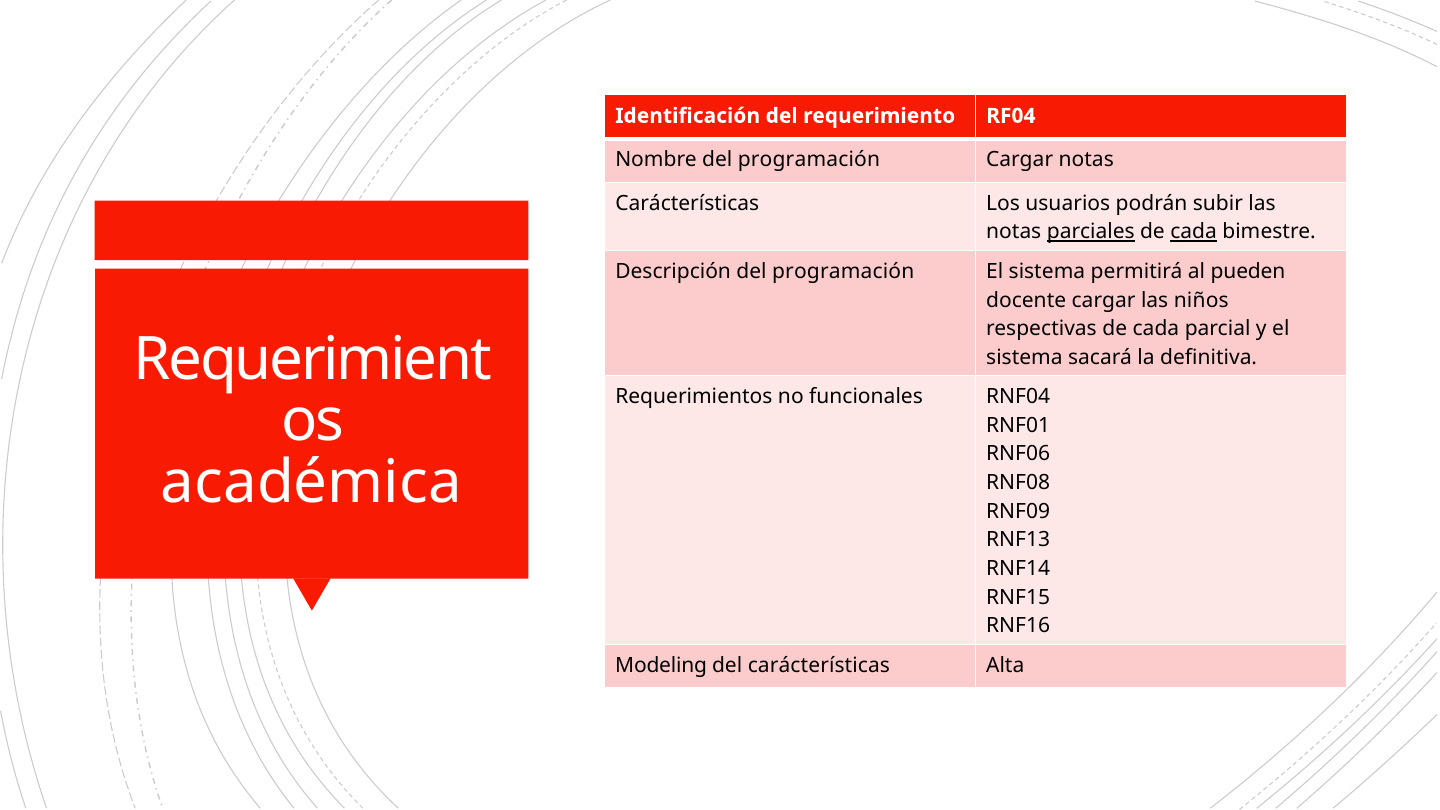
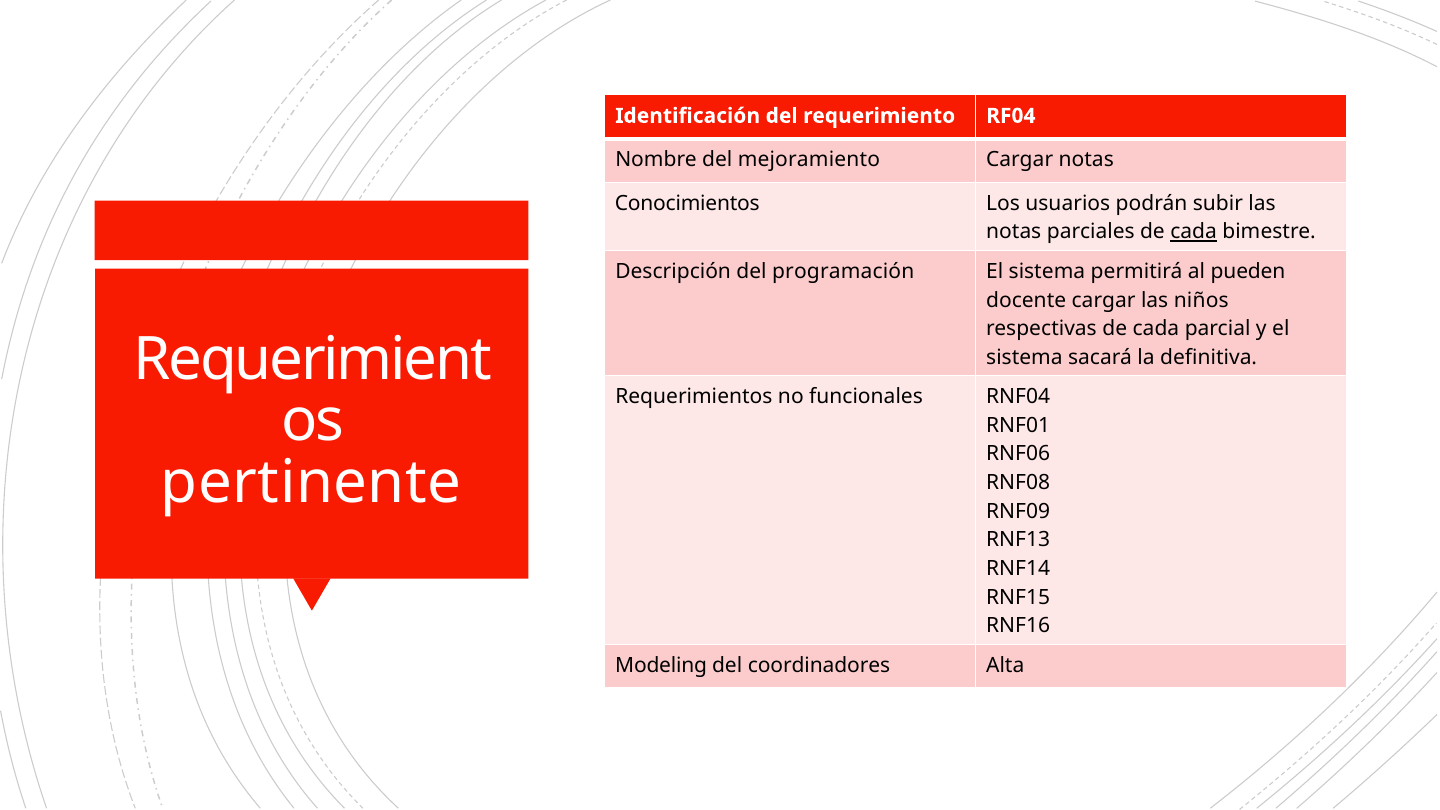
Nombre del programación: programación -> mejoramiento (809, 160)
Carácterísticas: Carácterísticas -> Conocimientos (687, 203)
parciales underline: present -> none (1091, 232)
académica: académica -> pertinente (311, 482)
del carácterísticas: carácterísticas -> coordinadores (819, 665)
